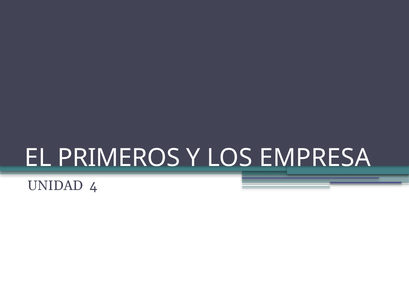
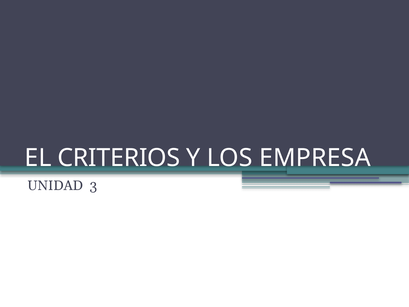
PRIMEROS: PRIMEROS -> CRITERIOS (119, 158)
4: 4 -> 3 (93, 186)
